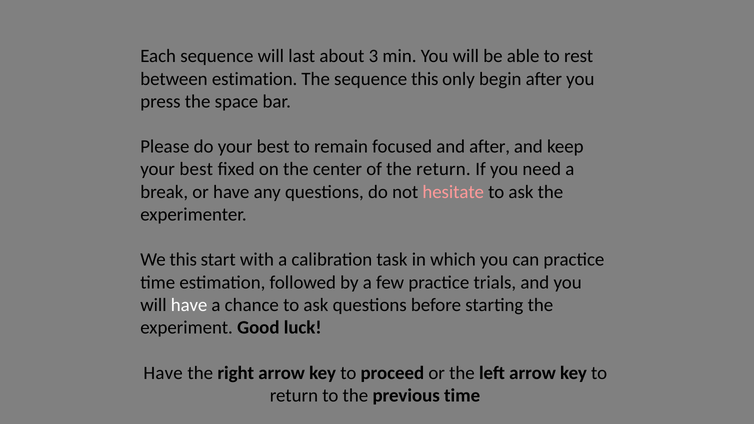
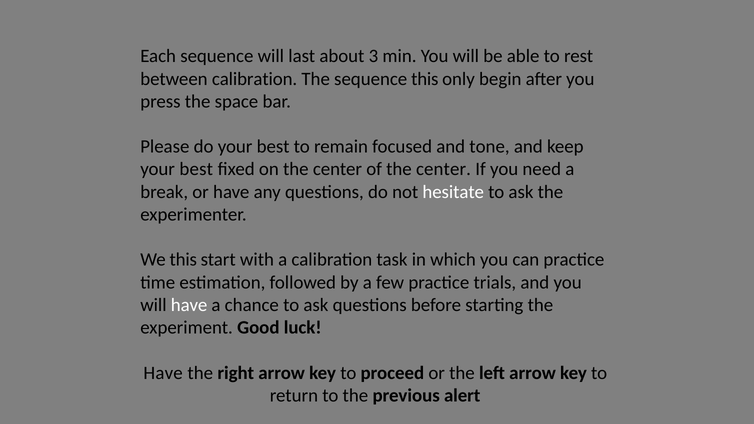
between estimation: estimation -> calibration (255, 79)
and after: after -> tone (489, 147)
of the return: return -> center (443, 169)
hesitate colour: pink -> white (453, 192)
previous time: time -> alert (462, 396)
